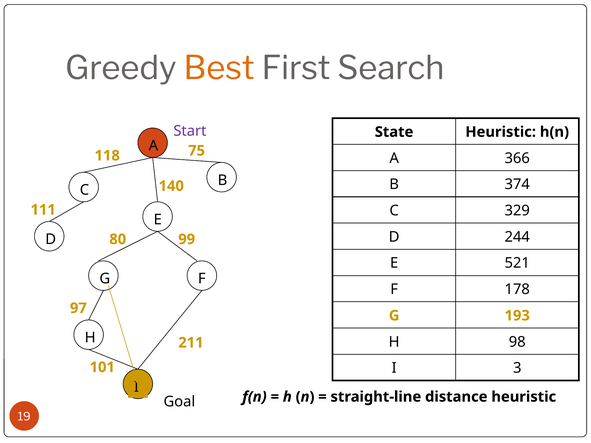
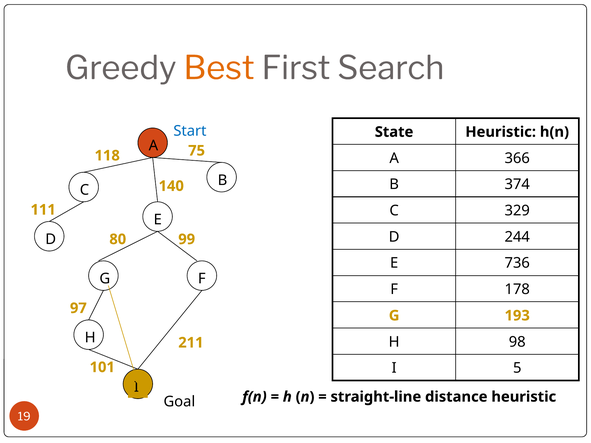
Start colour: purple -> blue (190, 131)
521: 521 -> 736 (517, 263)
3: 3 -> 5 (517, 368)
